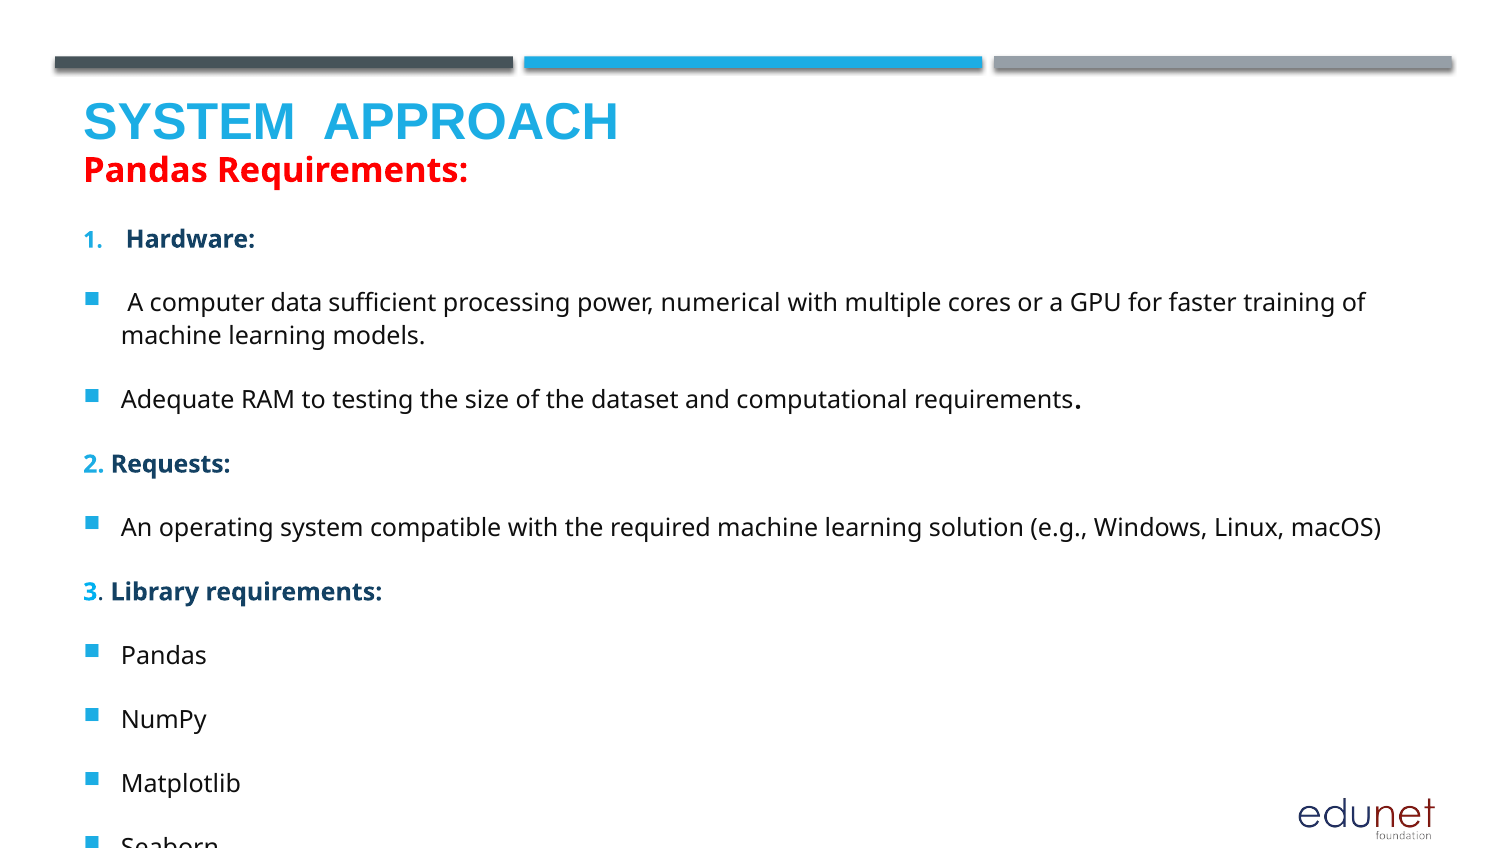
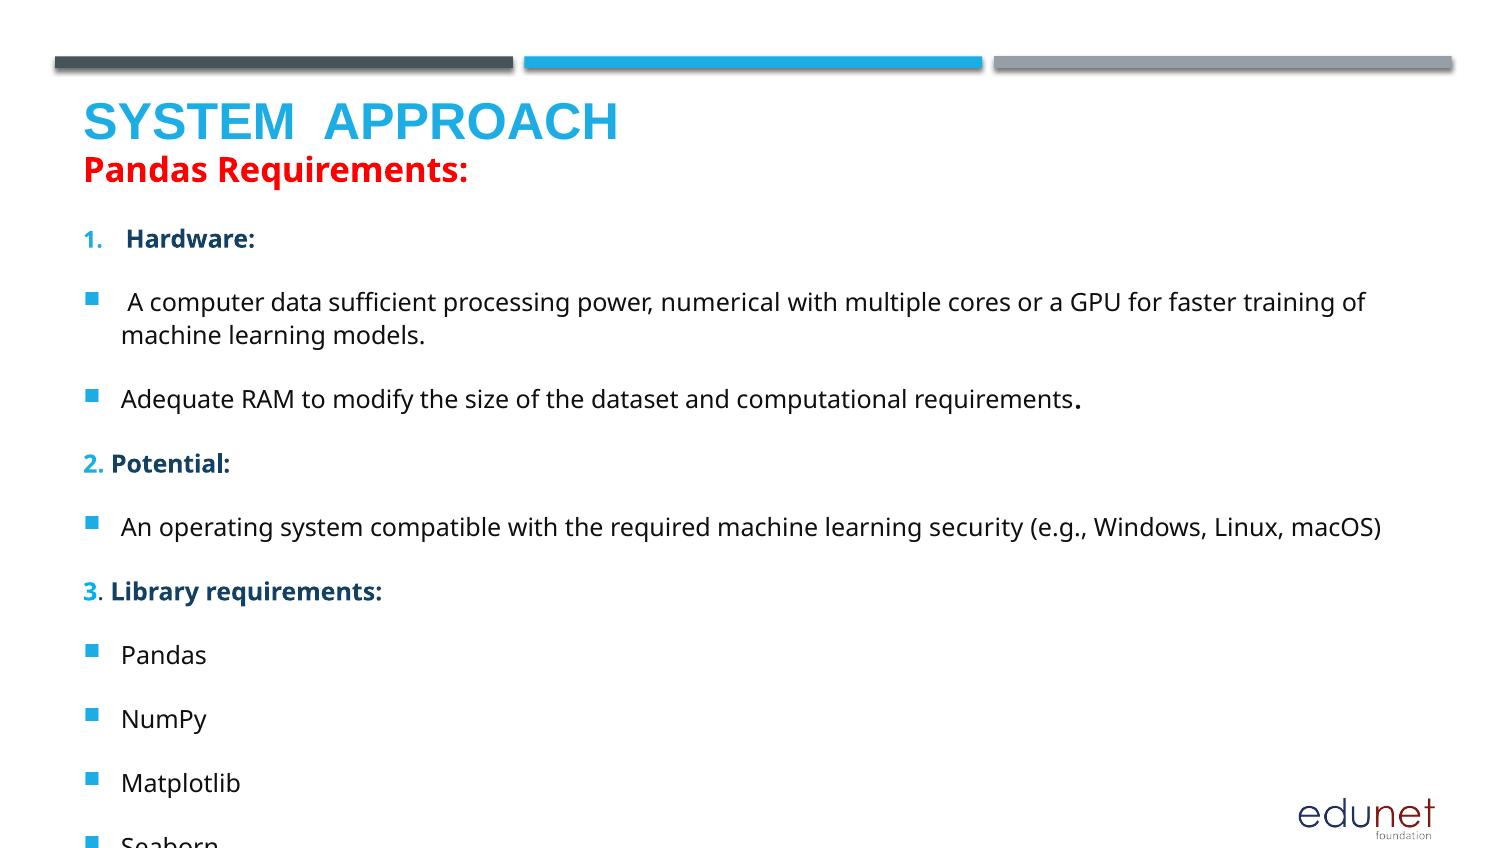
testing: testing -> modify (373, 400)
Requests: Requests -> Potential (171, 464)
solution: solution -> security (976, 528)
